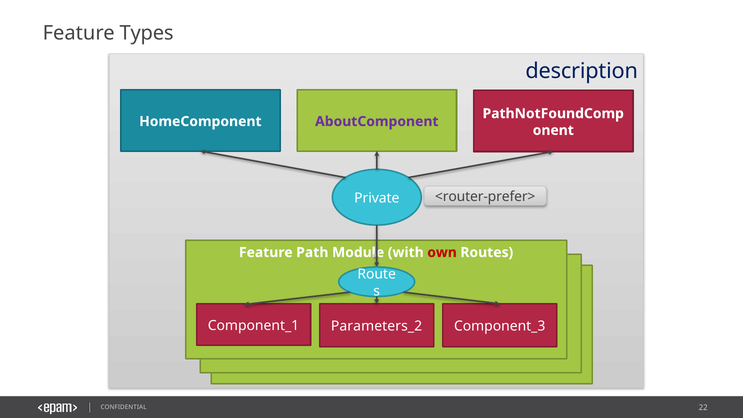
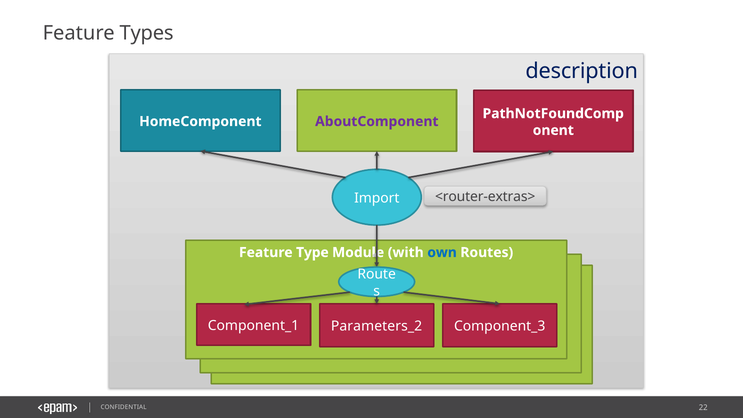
<router-prefer>: <router-prefer> -> <router-extras> (485, 197)
Private: Private -> Import (377, 198)
Path: Path -> Type (312, 252)
own colour: red -> blue (442, 252)
